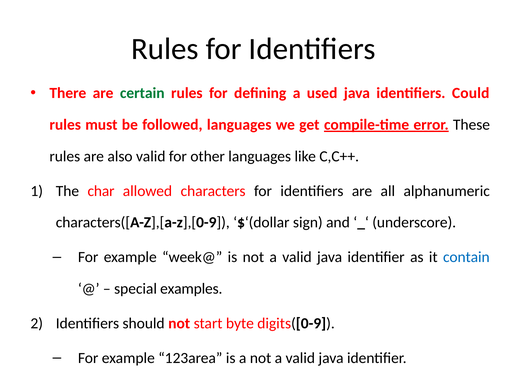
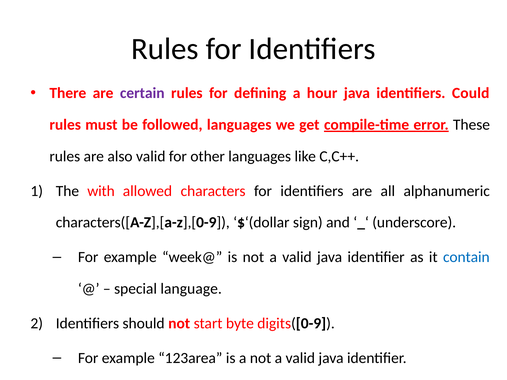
certain colour: green -> purple (142, 93)
used: used -> hour (322, 93)
char: char -> with (101, 191)
examples: examples -> language (191, 289)
